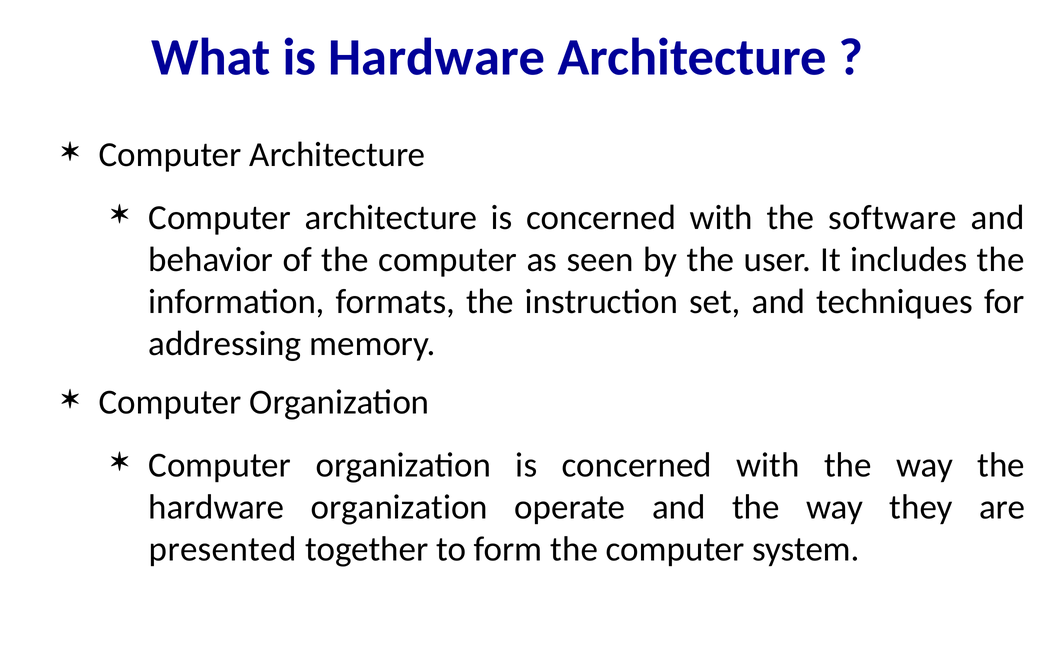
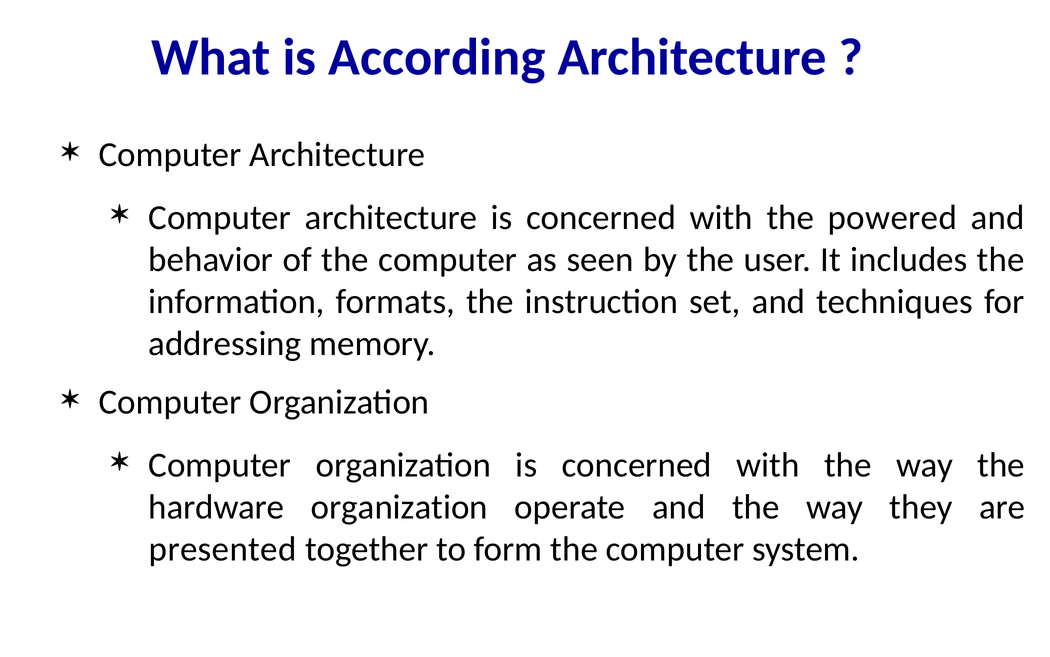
is Hardware: Hardware -> According (437, 57)
software: software -> powered (892, 217)
